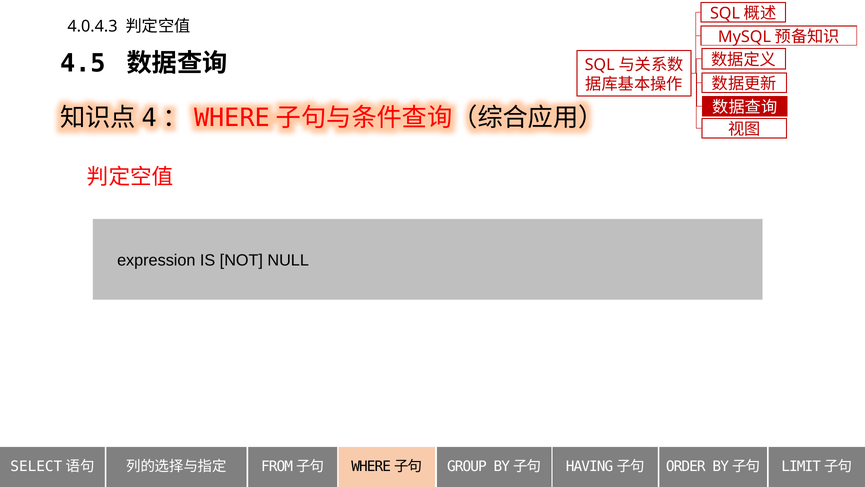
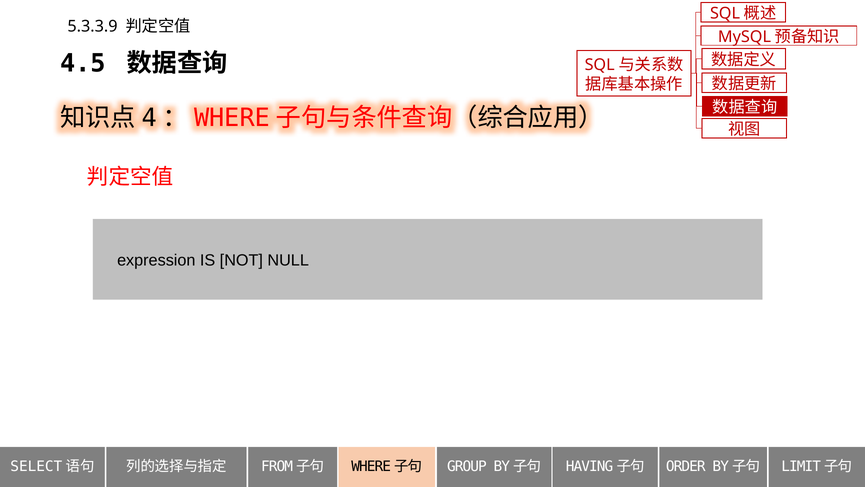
4.0.4.3: 4.0.4.3 -> 5.3.3.9 (93, 26)
